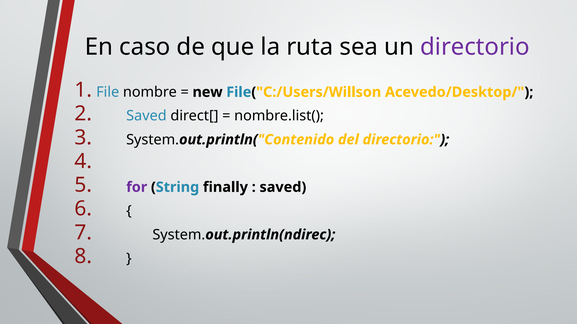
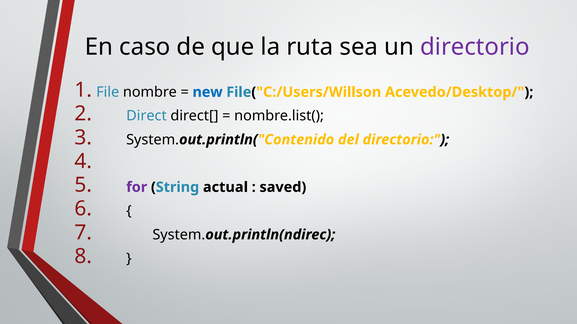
new colour: black -> blue (208, 92)
Saved: Saved -> Direct (146, 116)
finally: finally -> actual (225, 187)
